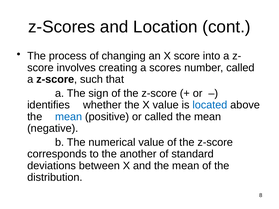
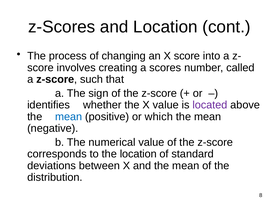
located colour: blue -> purple (210, 105)
or called: called -> which (159, 117)
the another: another -> location (138, 154)
